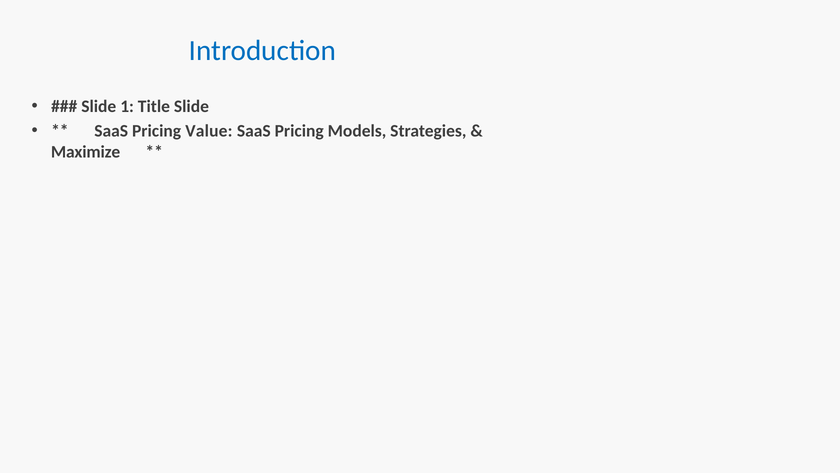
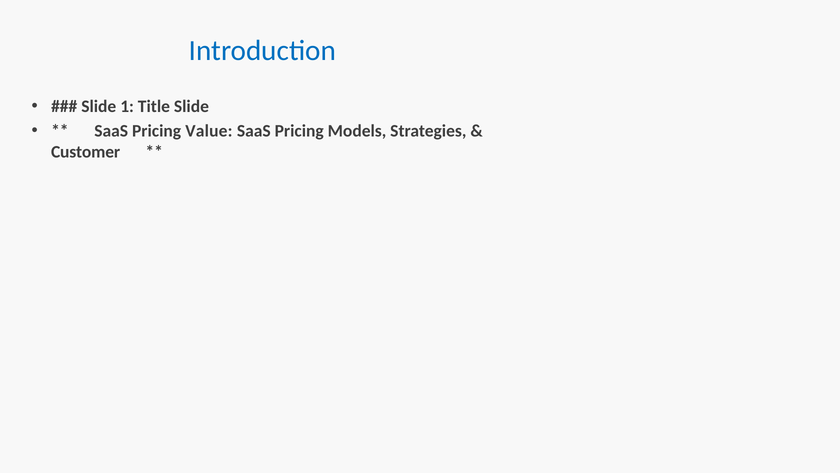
Maximize: Maximize -> Customer (86, 152)
